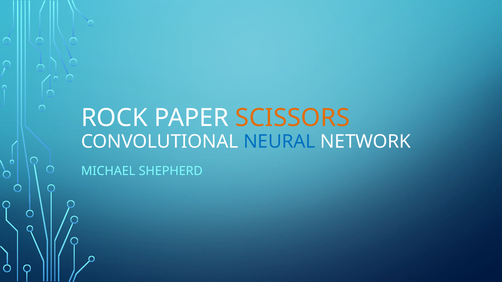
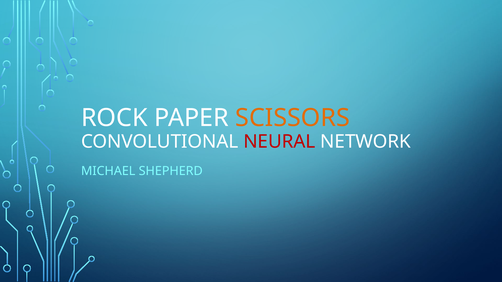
NEURAL colour: blue -> red (279, 142)
